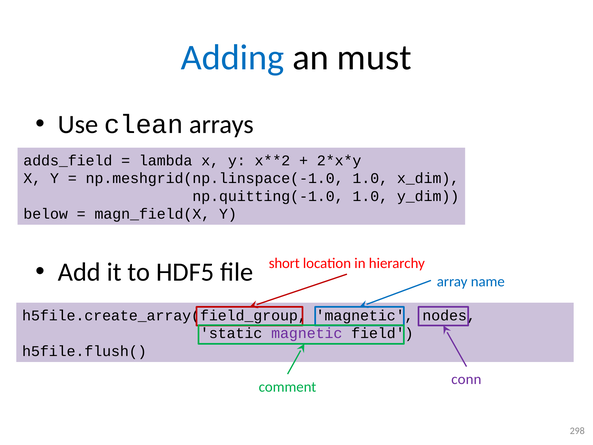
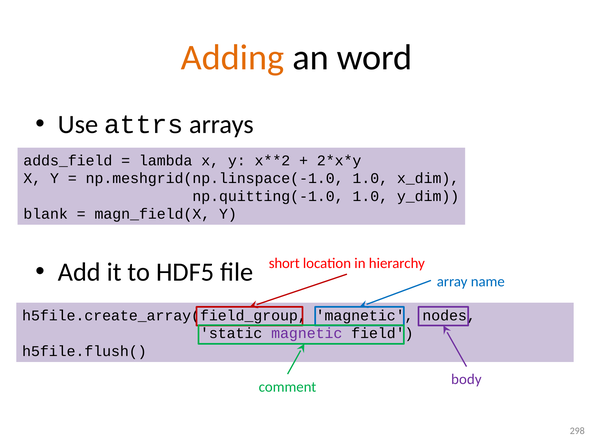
Adding colour: blue -> orange (233, 57)
must: must -> word (375, 57)
clean: clean -> attrs (144, 124)
below: below -> blank (46, 214)
conn: conn -> body (466, 379)
